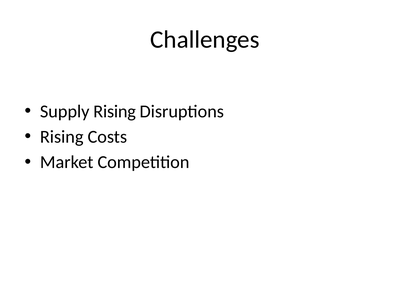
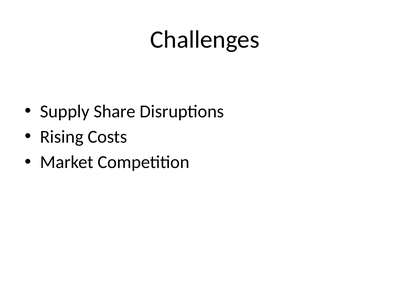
Supply Rising: Rising -> Share (115, 112)
